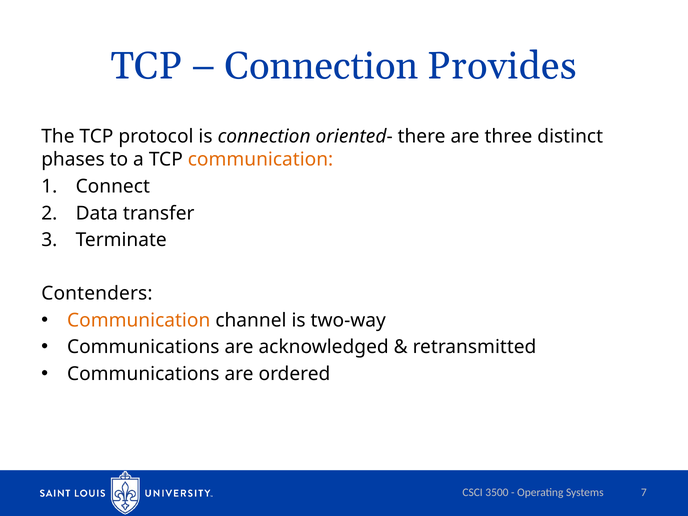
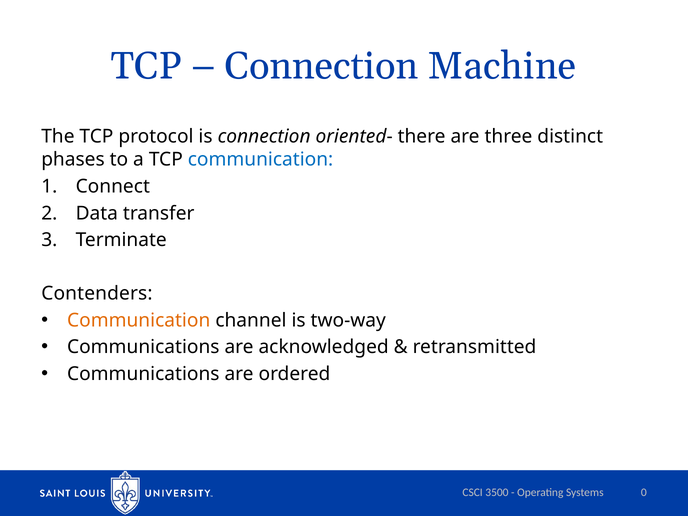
Provides: Provides -> Machine (502, 66)
communication colour: orange -> blue (260, 160)
7: 7 -> 0 (644, 493)
